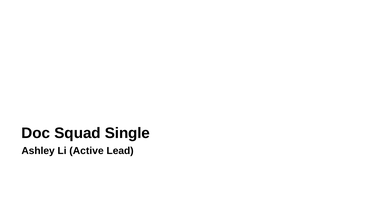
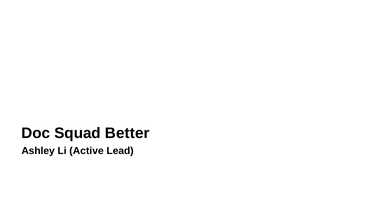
Single: Single -> Better (127, 133)
